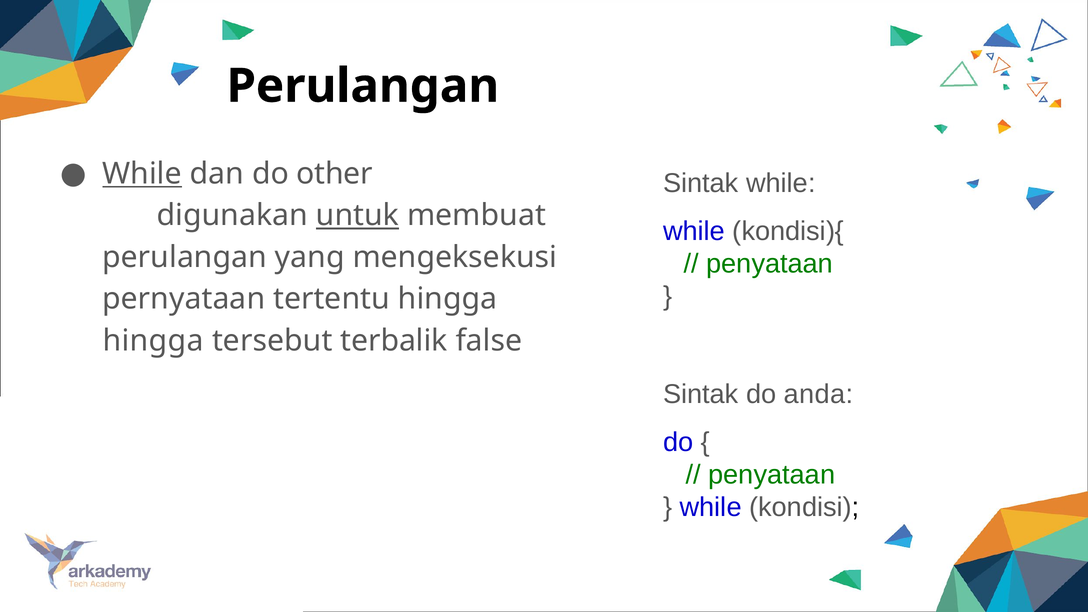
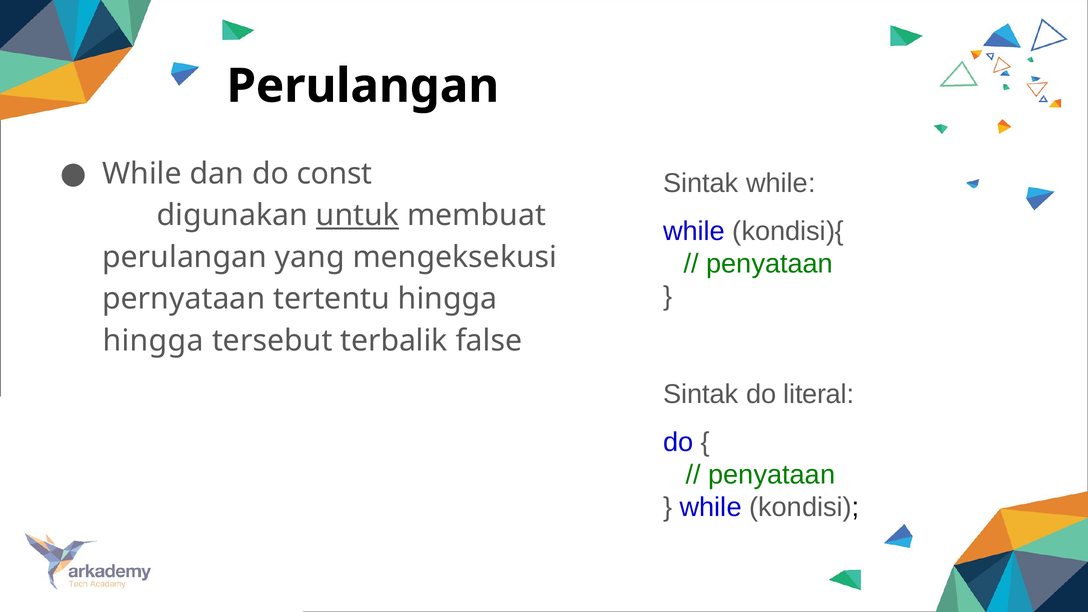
While underline: present -> none (142, 174)
other: other -> const (335, 174)
anda: anda -> literal (819, 394)
